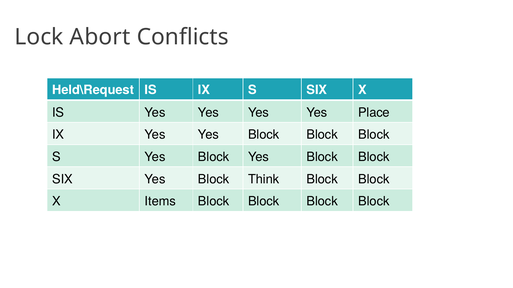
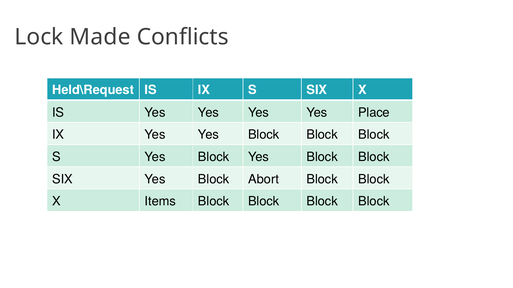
Abort: Abort -> Made (100, 37)
Think: Think -> Abort (264, 179)
